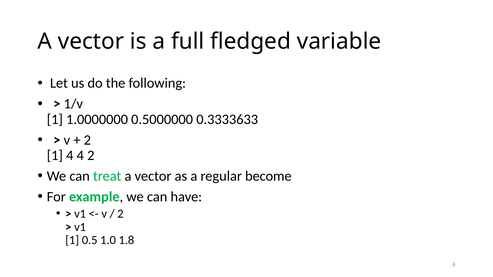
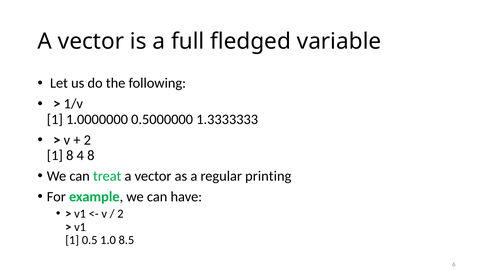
0.3333633: 0.3333633 -> 1.3333333 (227, 119)
1 4: 4 -> 8 (70, 156)
4 2: 2 -> 8 (91, 156)
become: become -> printing (268, 176)
1.8: 1.8 -> 8.5 (126, 241)
